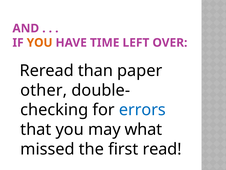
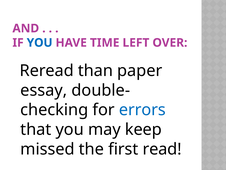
YOU colour: orange -> blue (40, 43)
other: other -> essay (44, 90)
what: what -> keep (143, 129)
